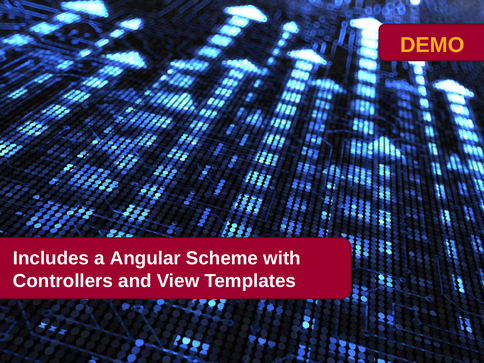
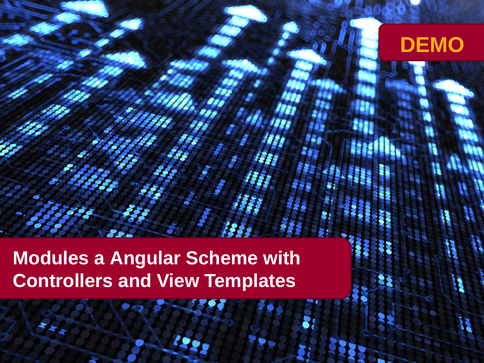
Includes: Includes -> Modules (51, 258)
